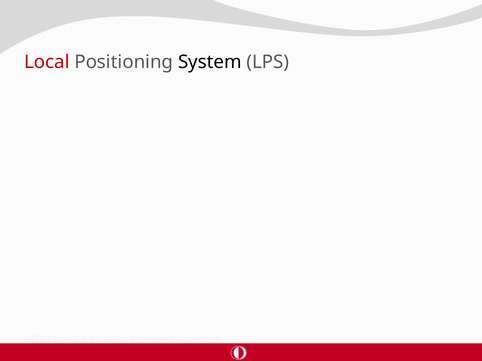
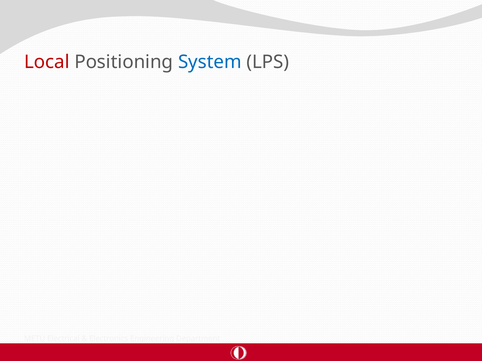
System colour: black -> blue (210, 62)
